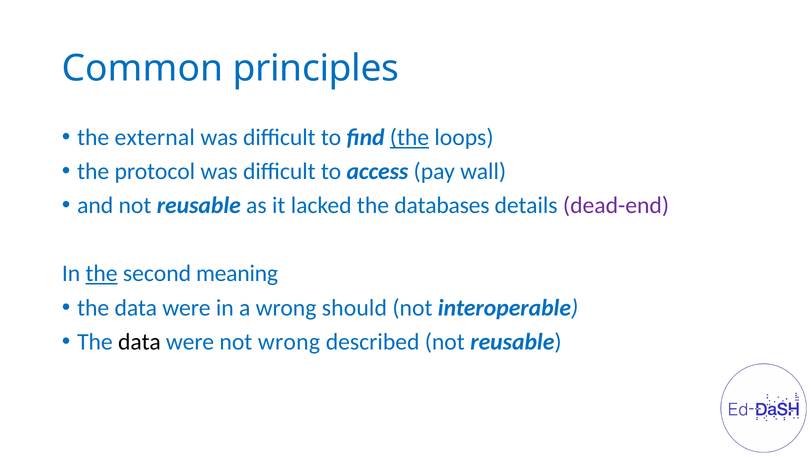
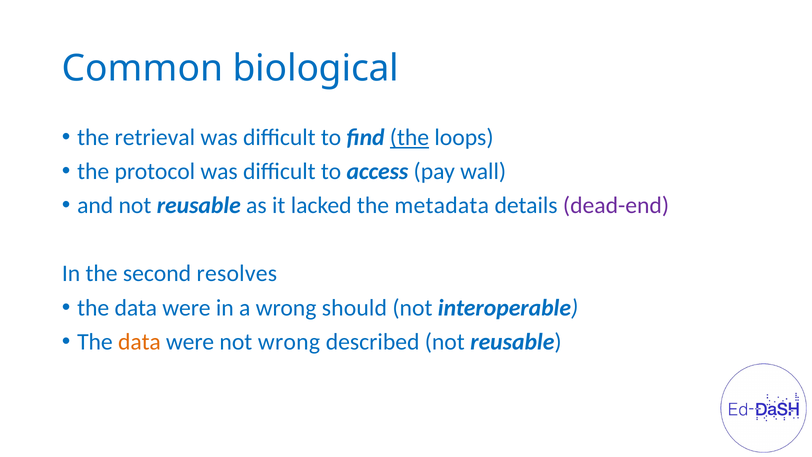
principles: principles -> biological (316, 68)
external: external -> retrieval (155, 137)
databases: databases -> metadata (442, 205)
the underline: present -> none (102, 273)
meaning: meaning -> resolves (237, 273)
data colour: black -> orange (139, 342)
